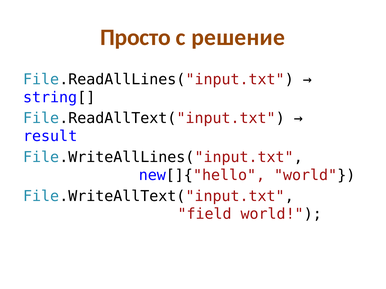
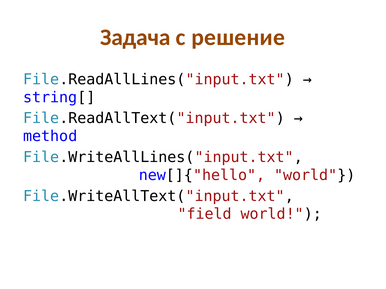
Просто: Просто -> Задача (135, 37)
result: result -> method (50, 136)
